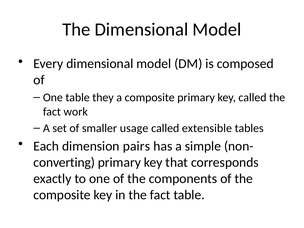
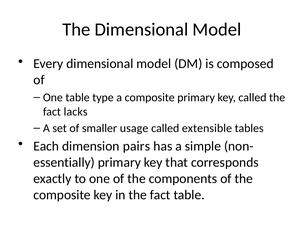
they: they -> type (103, 97)
work: work -> lacks (76, 112)
converting: converting -> essentially (64, 162)
